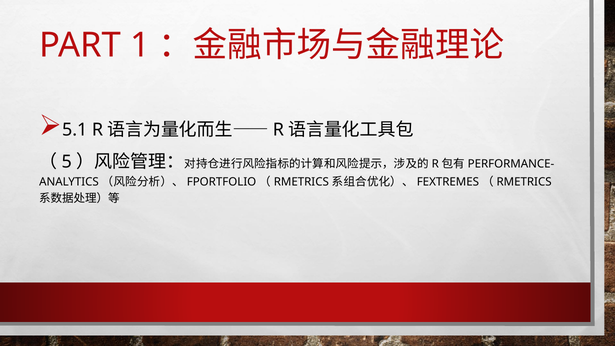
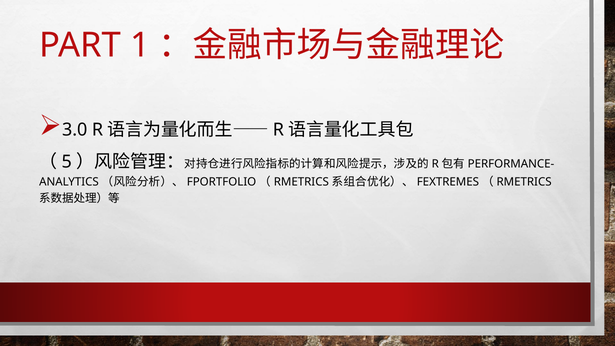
5.1: 5.1 -> 3.0 (75, 130)
